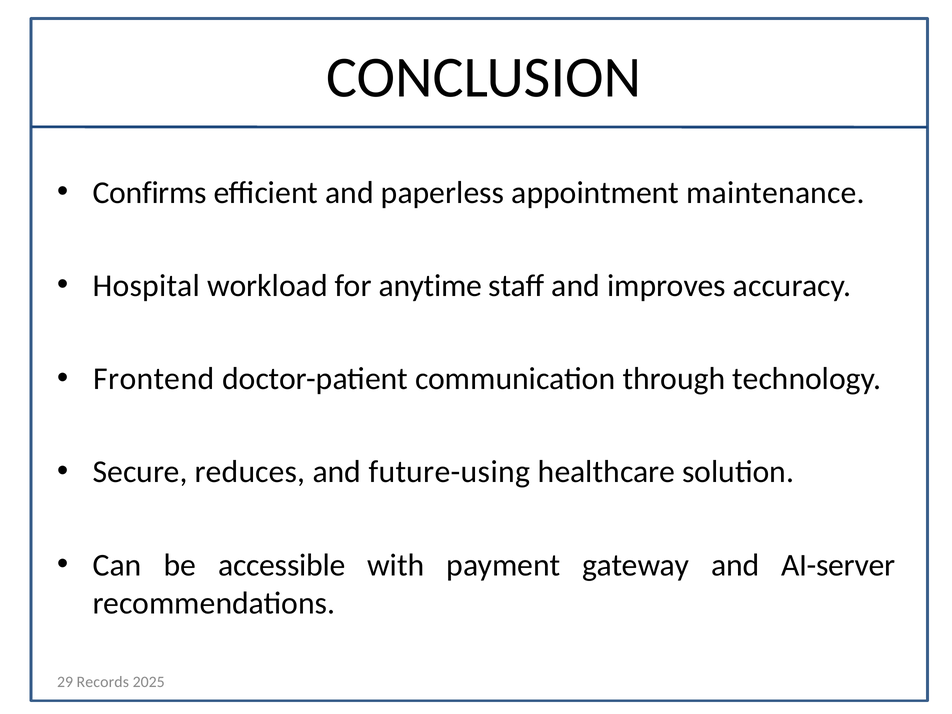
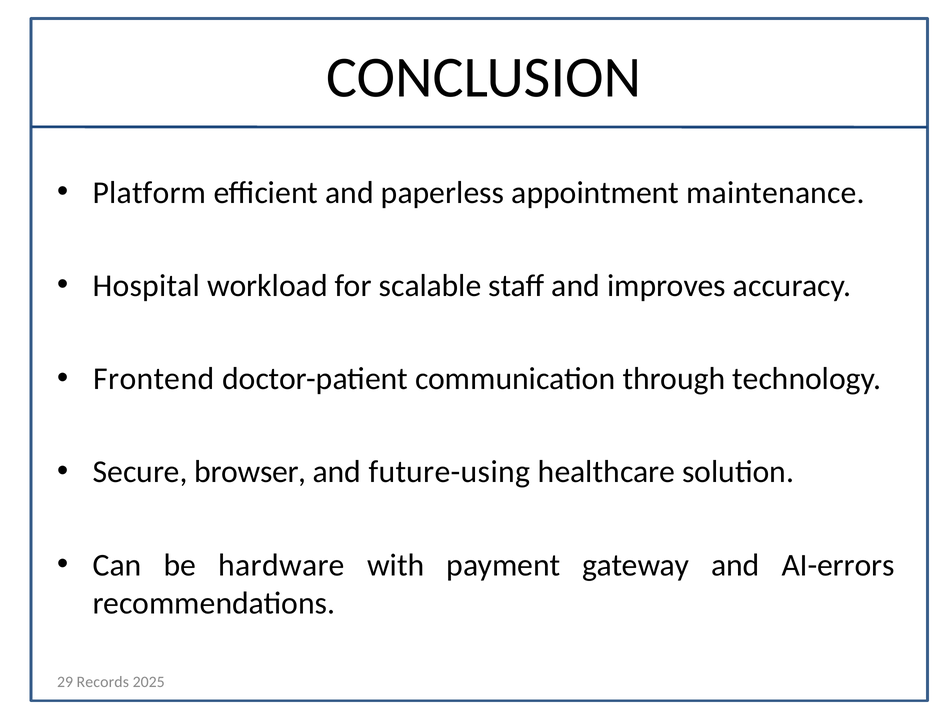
Confirms: Confirms -> Platform (149, 193)
anytime: anytime -> scalable (430, 286)
reduces: reduces -> browser (250, 472)
accessible: accessible -> hardware (282, 565)
AI-server: AI-server -> AI-errors (838, 565)
